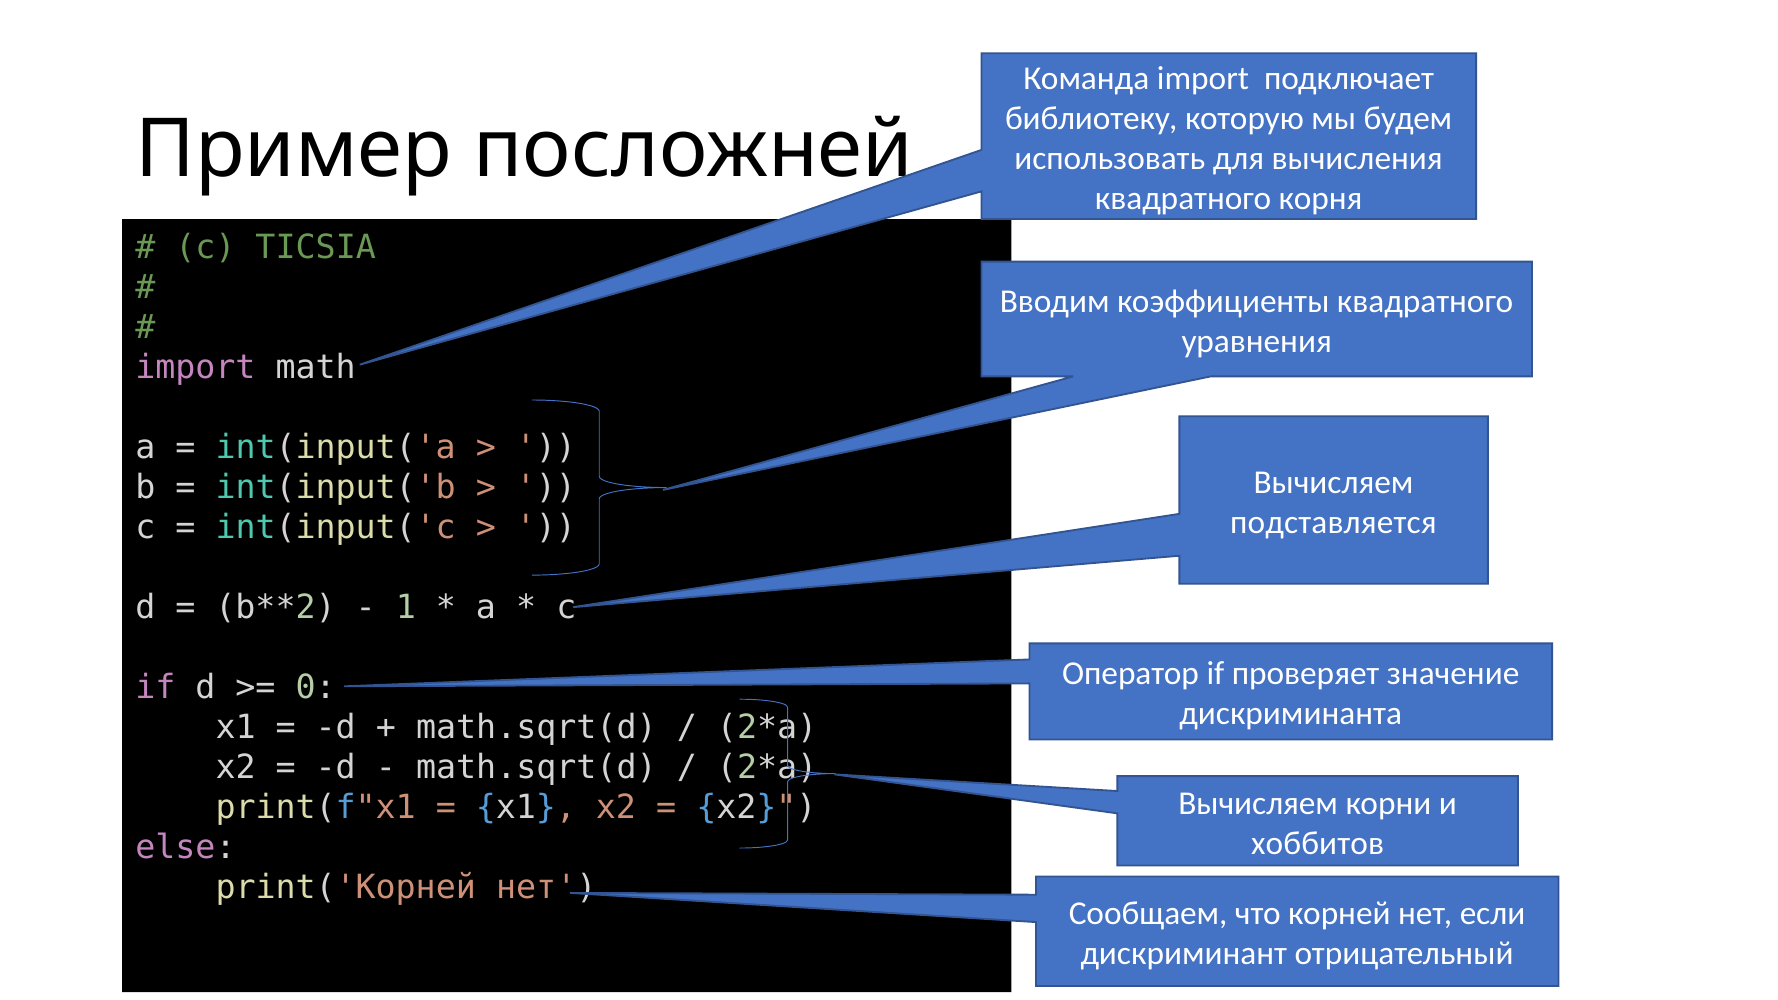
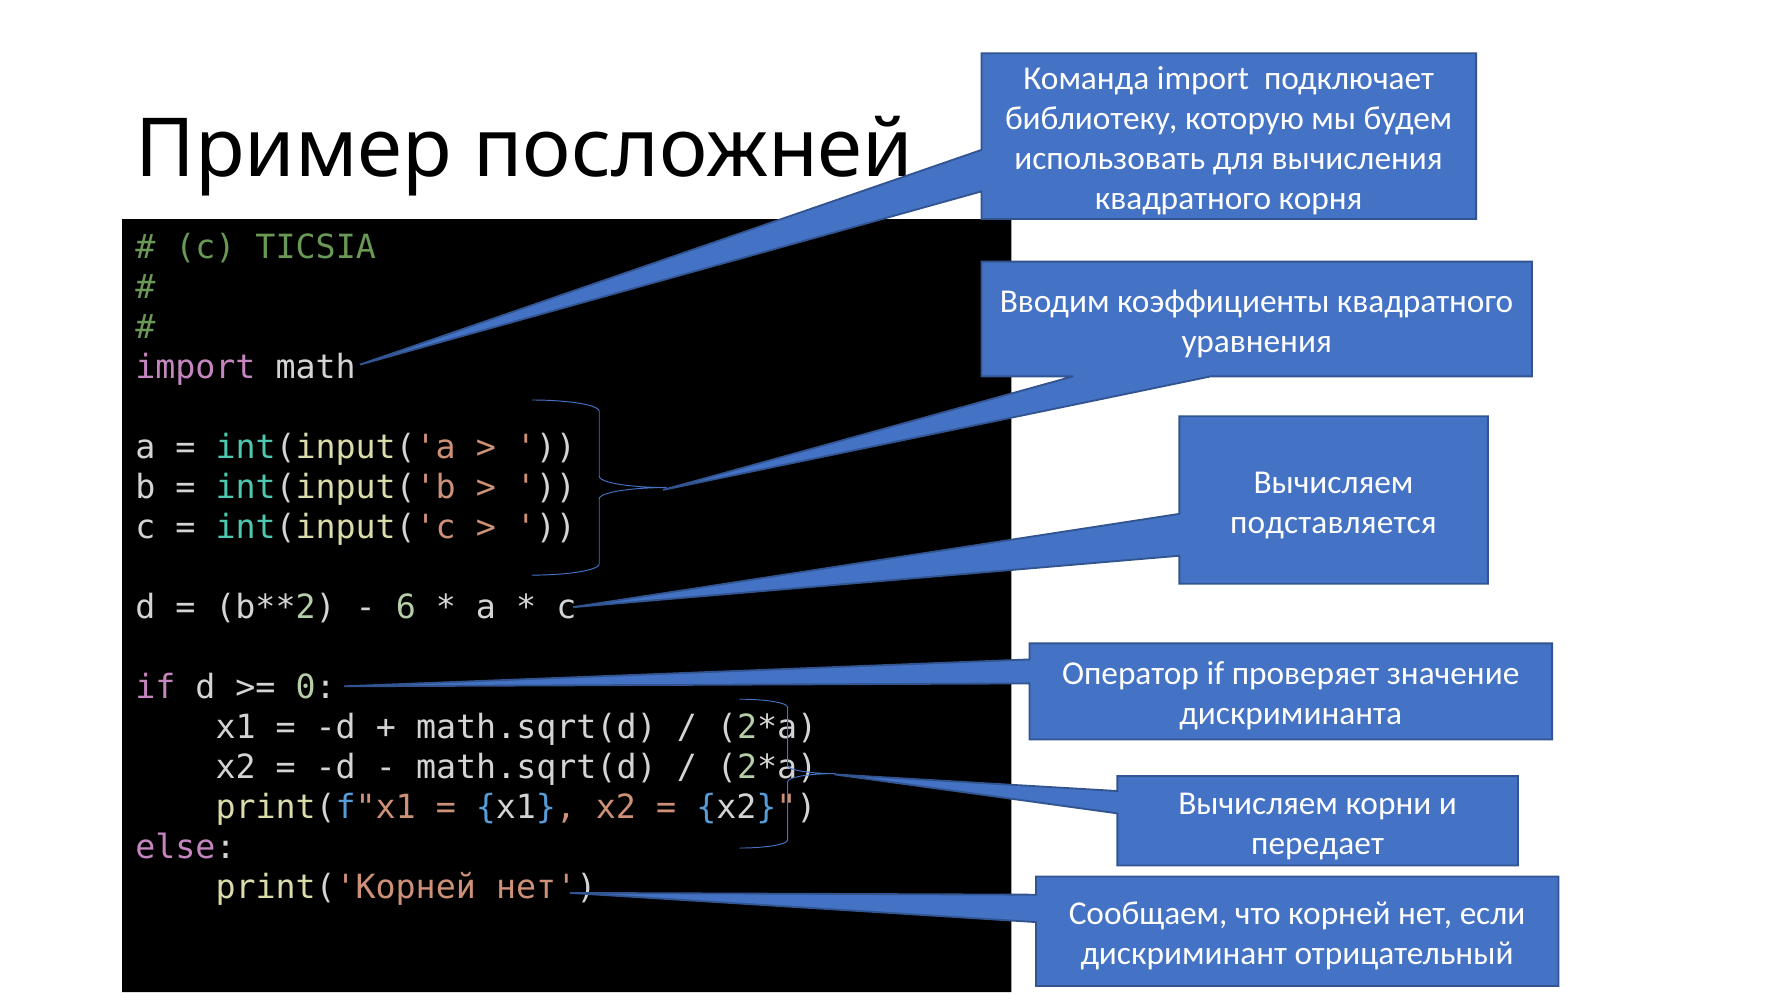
1: 1 -> 6 (406, 608)
хоббитов: хоббитов -> передает (1318, 843)
